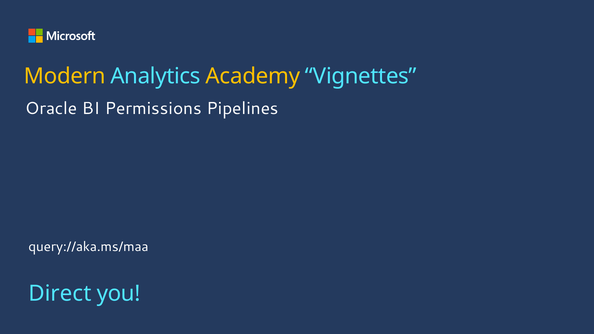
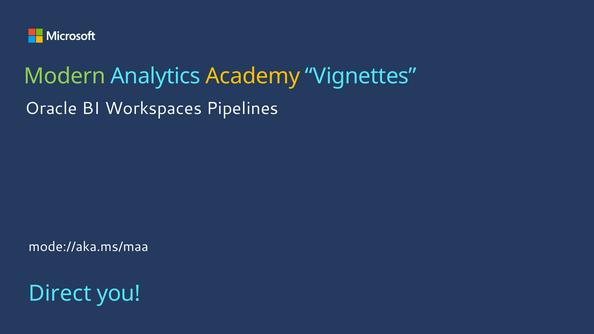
Modern colour: yellow -> light green (65, 76)
Permissions: Permissions -> Workspaces (153, 108)
query://aka.ms/maa: query://aka.ms/maa -> mode://aka.ms/maa (88, 247)
